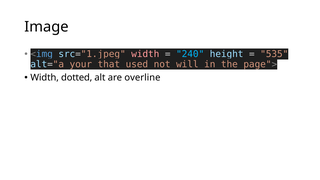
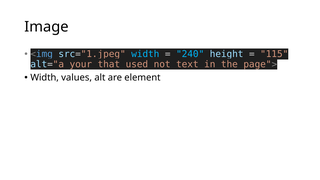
width colour: pink -> light blue (145, 54)
535: 535 -> 115 (274, 54)
will: will -> text (187, 64)
dotted: dotted -> values (77, 78)
overline: overline -> element (142, 78)
